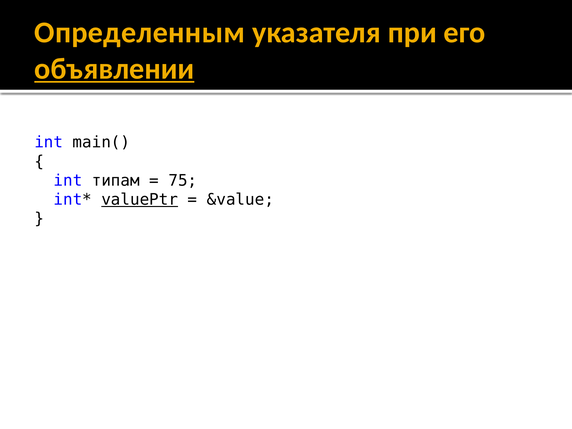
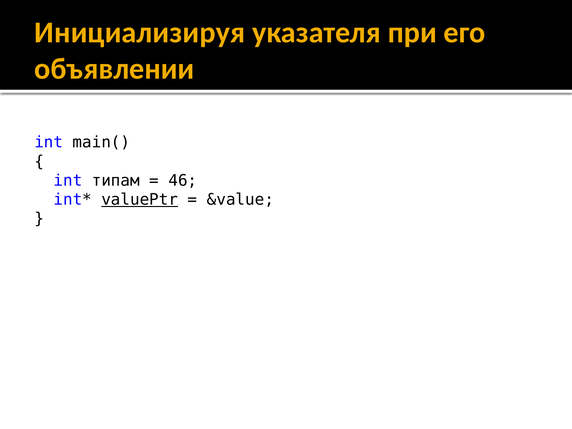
Определенным: Определенным -> Инициализируя (140, 33)
объявлении underline: present -> none (114, 69)
75: 75 -> 46 (183, 181)
